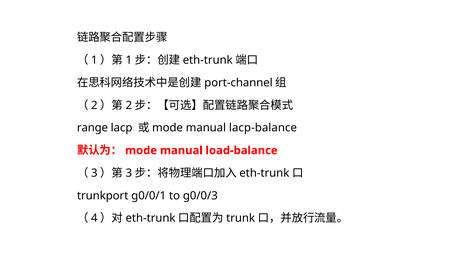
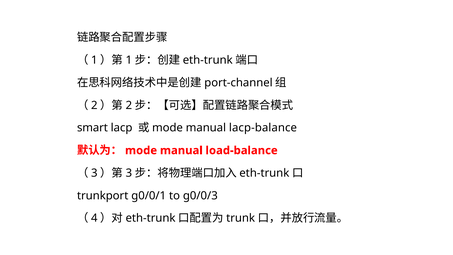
range: range -> smart (92, 128)
